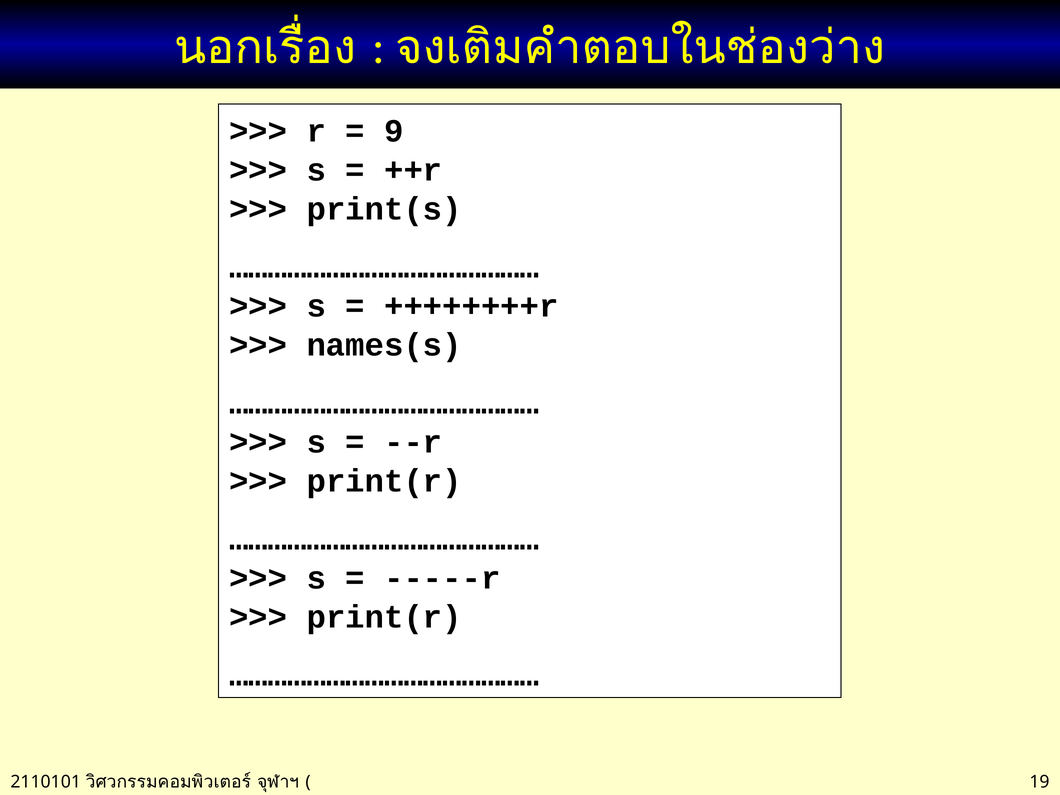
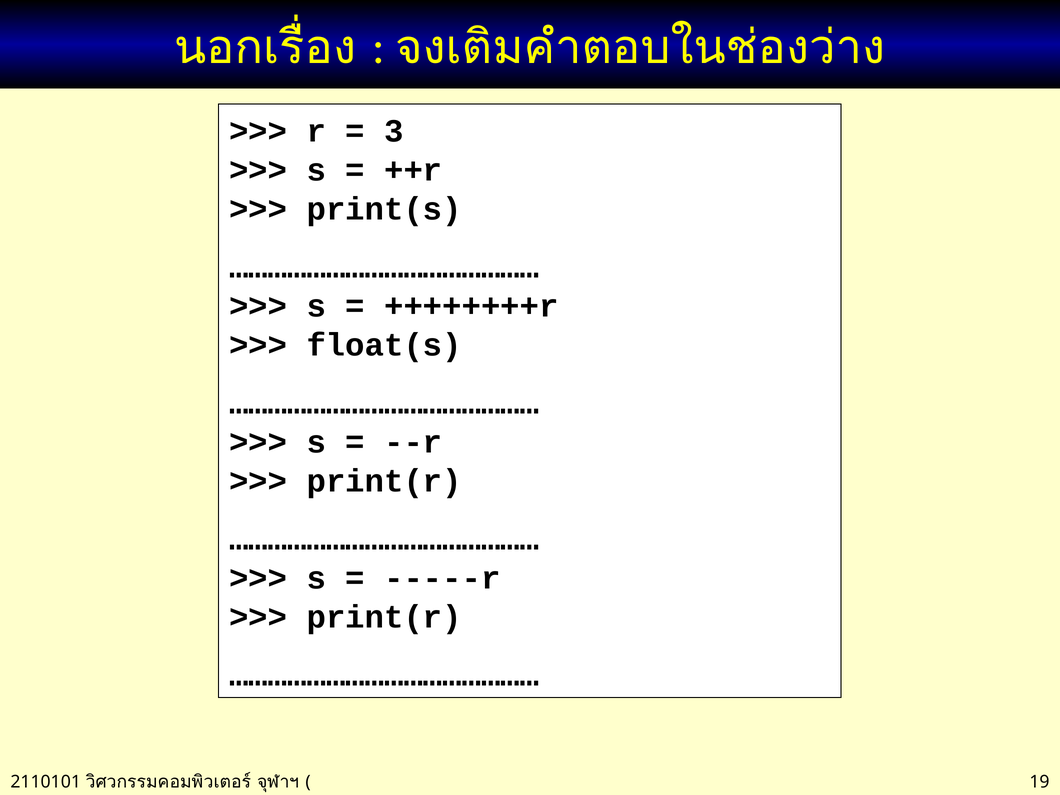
9: 9 -> 3 (394, 131)
names(s: names(s -> float(s (384, 345)
